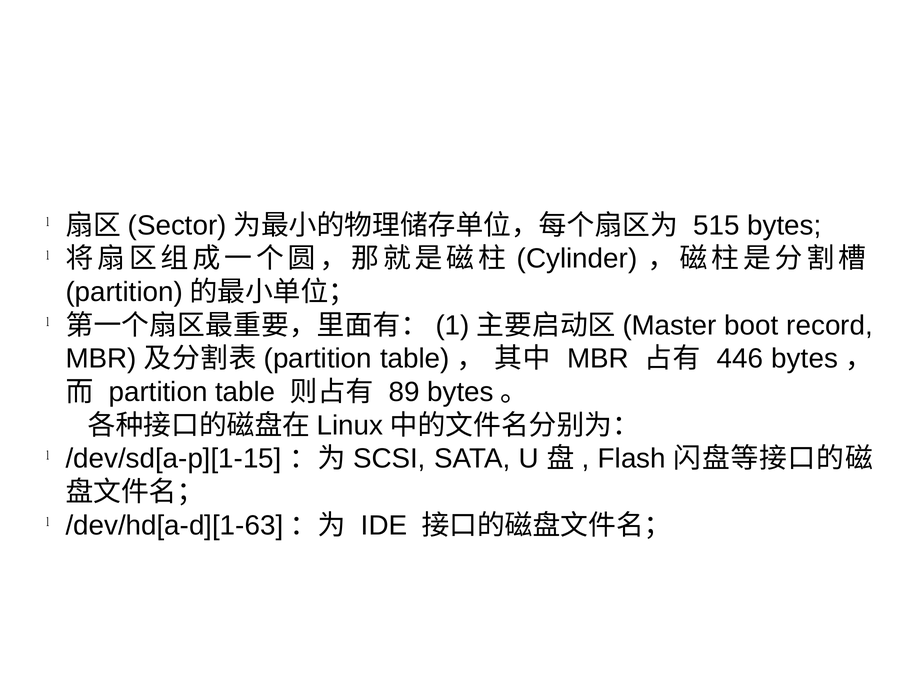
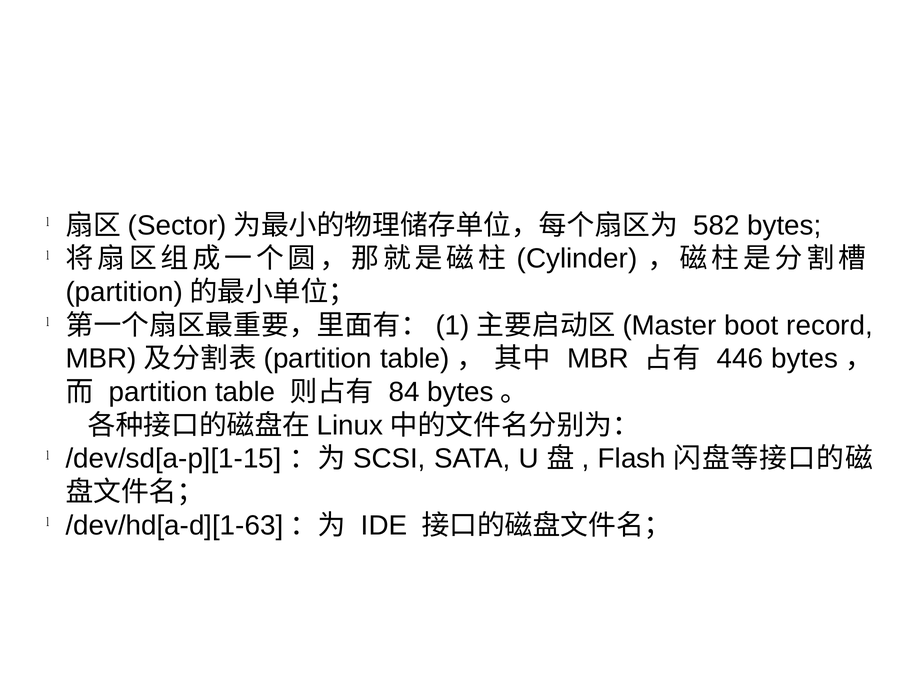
515: 515 -> 582 (716, 225)
89: 89 -> 84 (404, 392)
